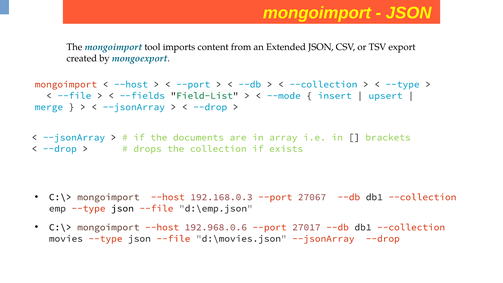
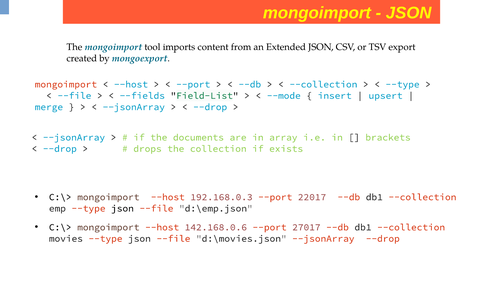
27067: 27067 -> 22017 (312, 197)
192.968.0.6: 192.968.0.6 -> 142.168.0.6 (216, 227)
